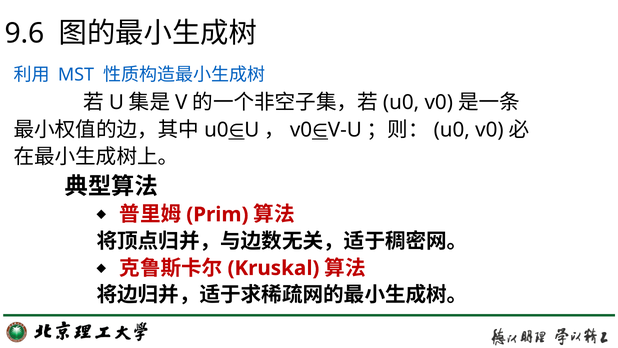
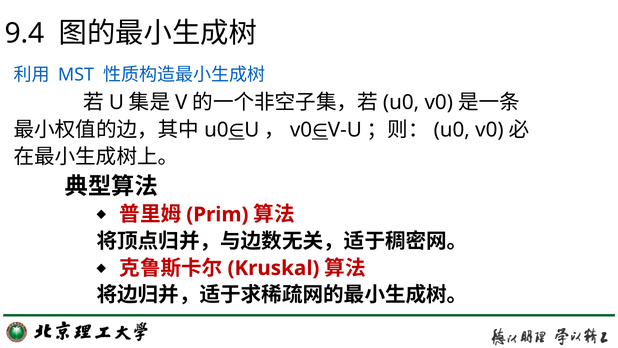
9.6: 9.6 -> 9.4 (25, 33)
